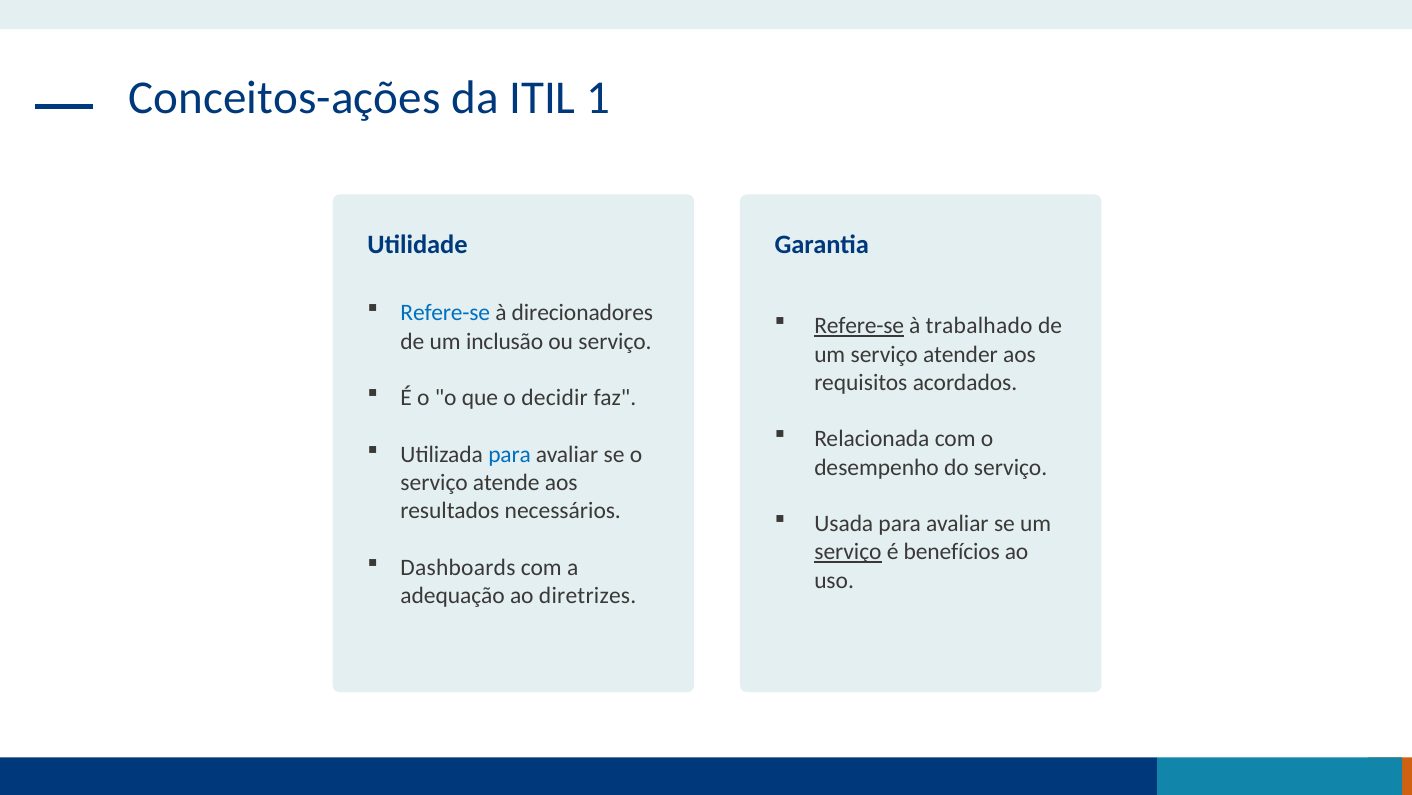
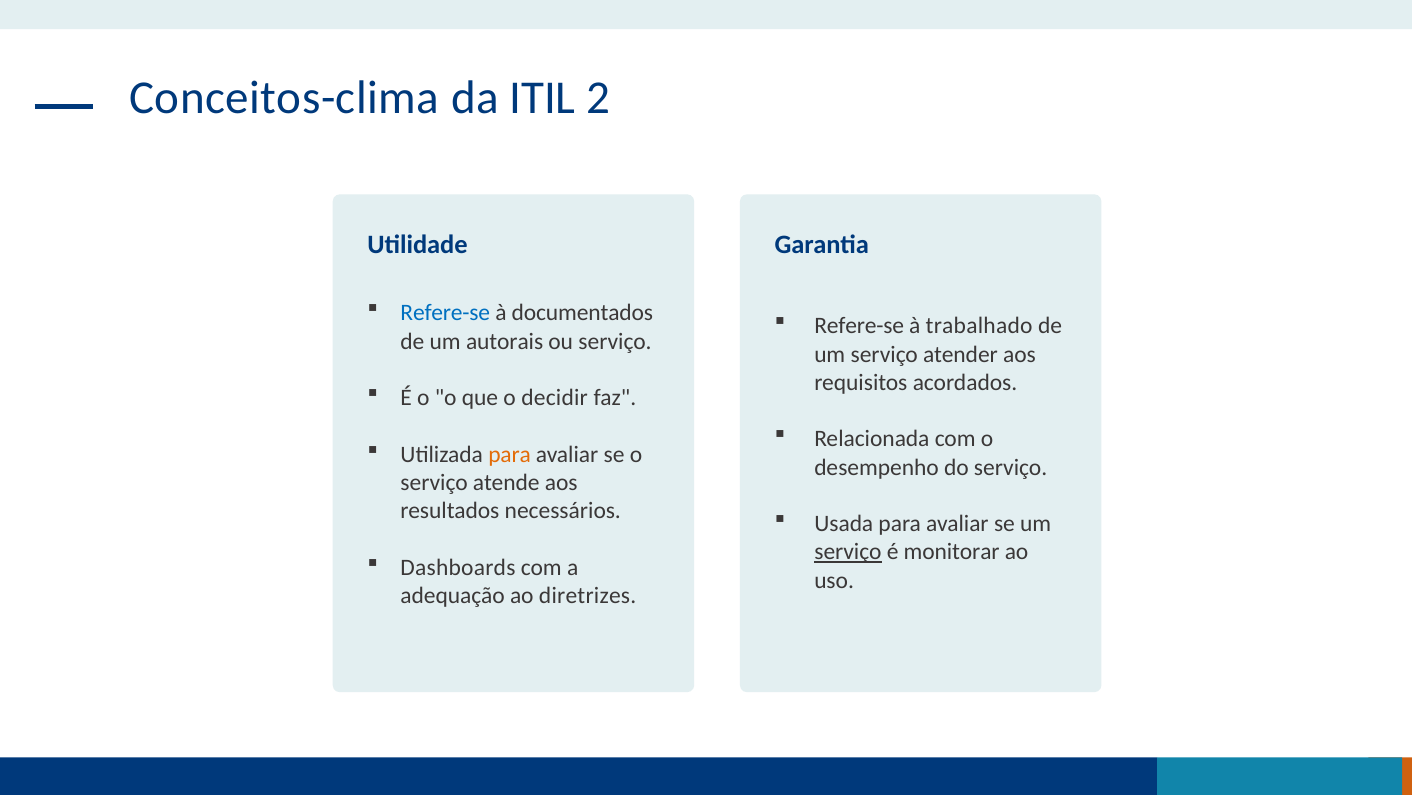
Conceitos-ações: Conceitos-ações -> Conceitos-clima (284, 98)
1: 1 -> 2 (598, 98)
direcionadores: direcionadores -> documentados (582, 313)
Refere-se underline: present -> none (859, 326)
inclusão: inclusão -> autorais (505, 341)
para colour: blue -> orange (510, 454)
benefícios: benefícios -> monitorar (952, 552)
